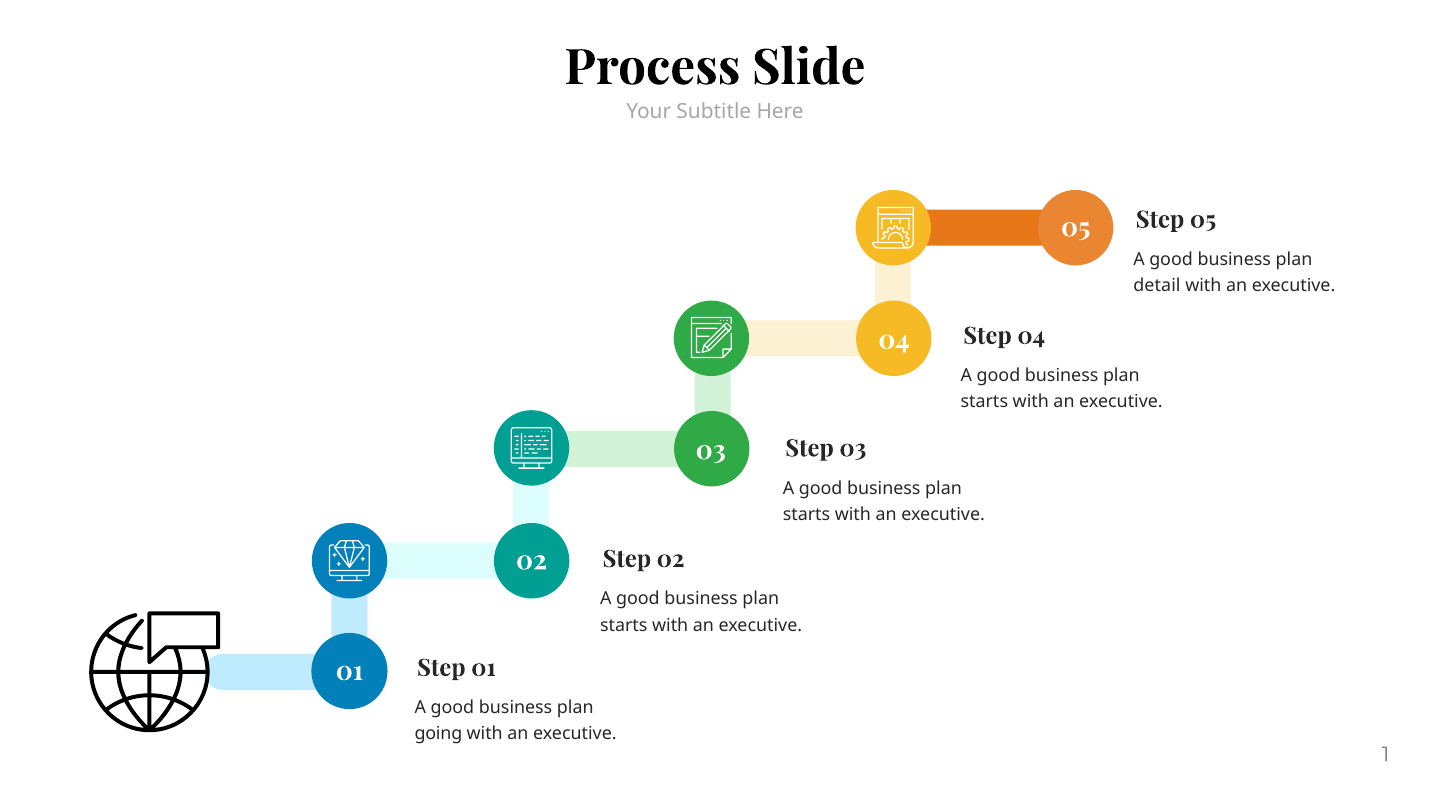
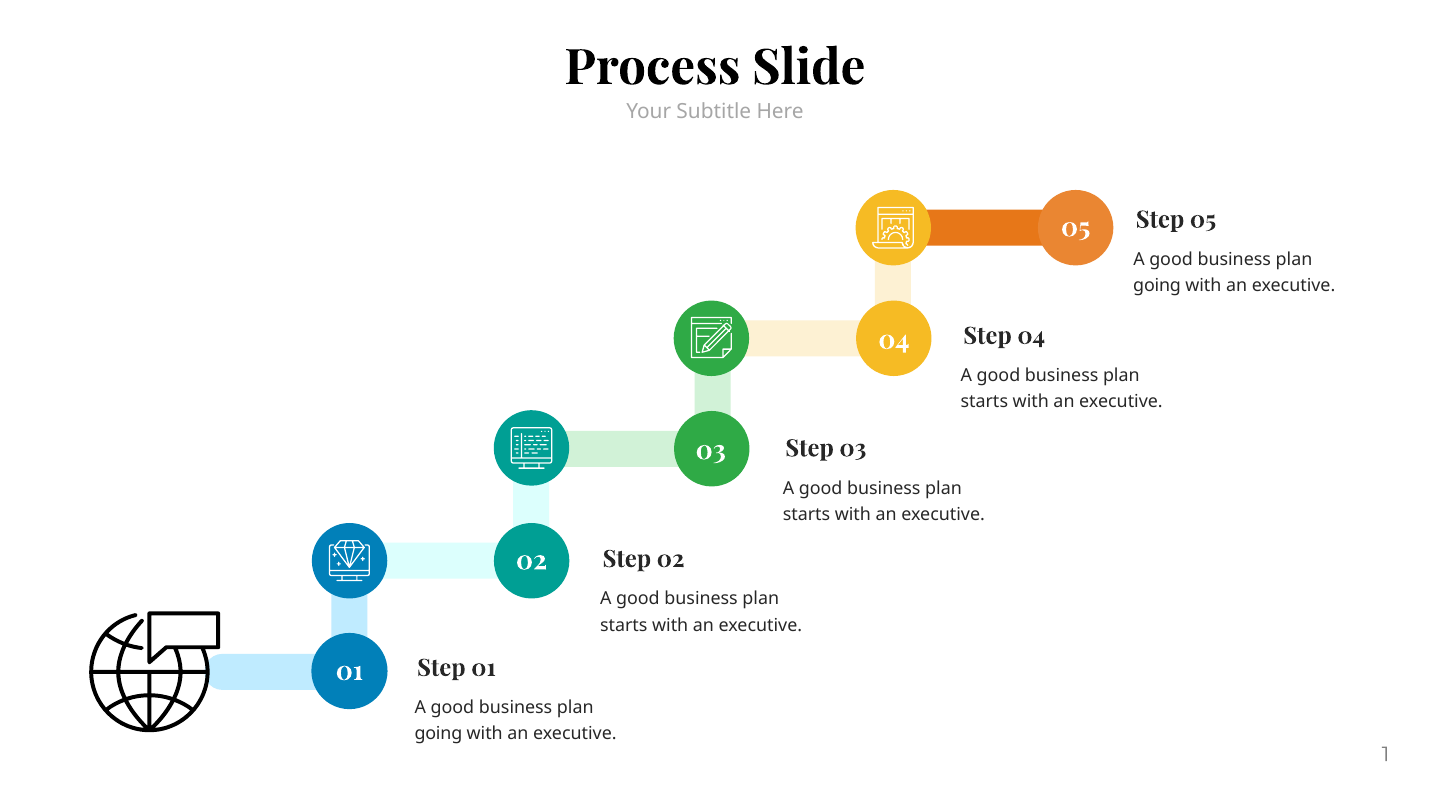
detail: detail -> going (1157, 286)
